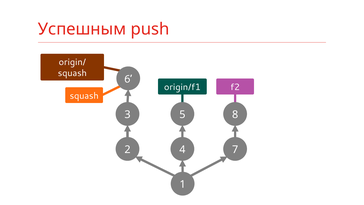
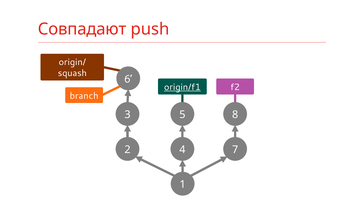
Успешным: Успешным -> Совпадают (82, 29)
origin/f1 underline: none -> present (182, 87)
squash: squash -> branch (84, 96)
